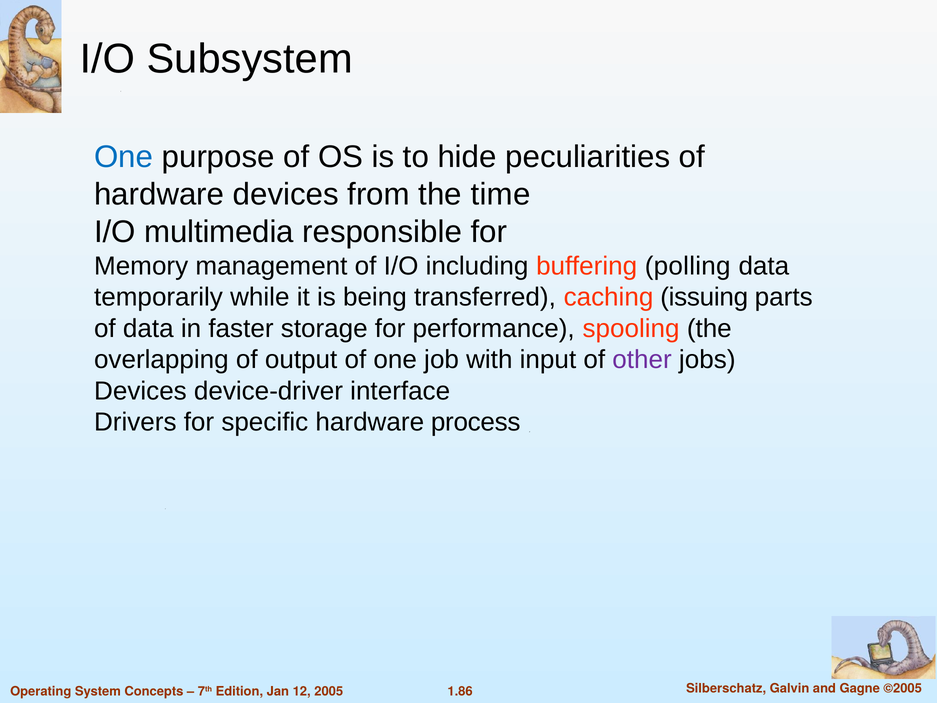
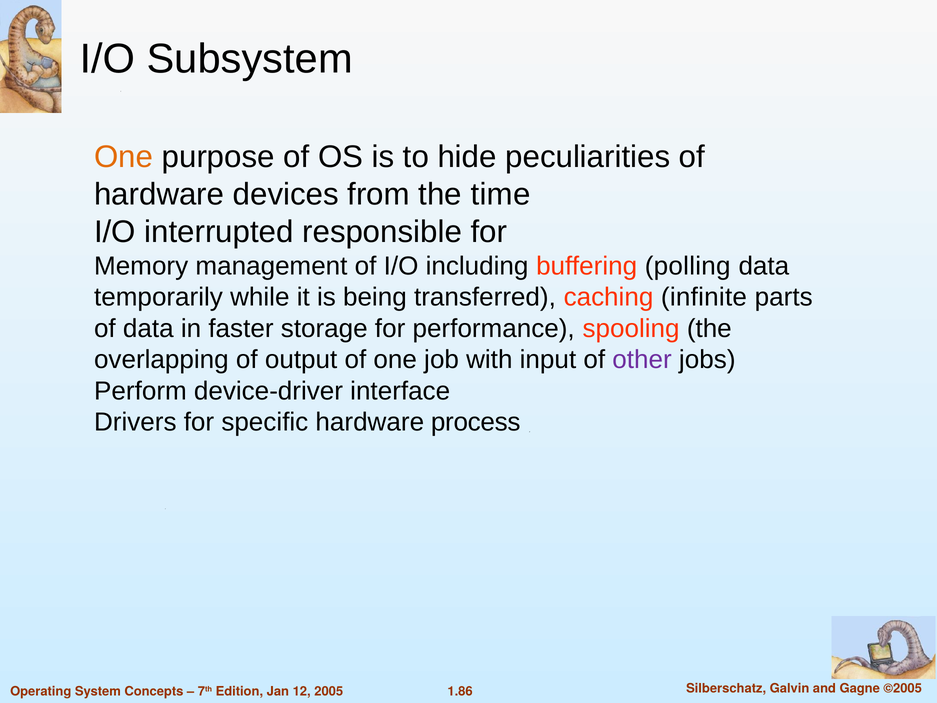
One colour: blue -> orange (124, 157)
multimedia: multimedia -> interrupted (219, 232)
issuing: issuing -> infinite (704, 297)
Devices: Devices -> Perform (140, 391)
